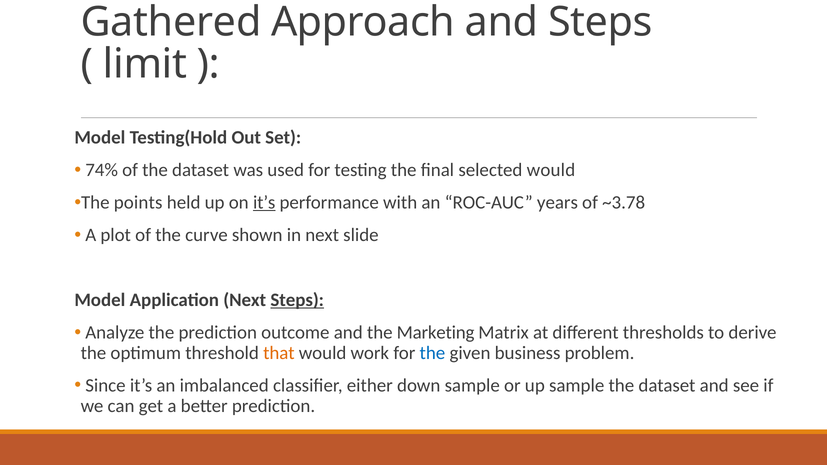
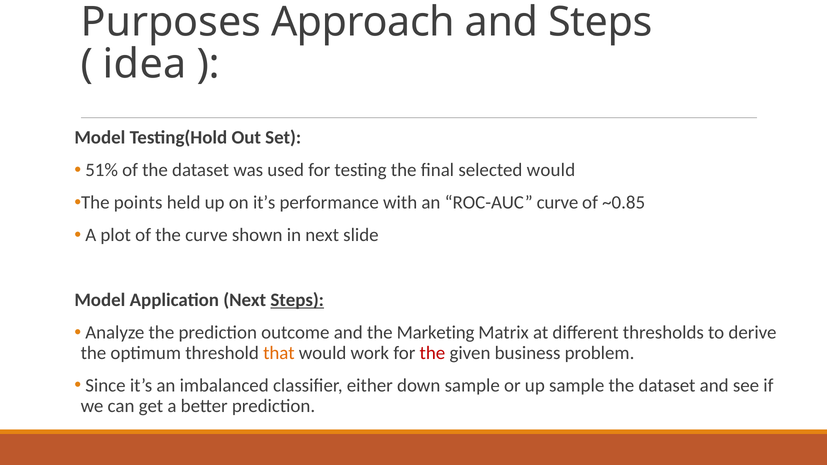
Gathered: Gathered -> Purposes (171, 22)
limit: limit -> idea (145, 64)
74%: 74% -> 51% (102, 170)
it’s underline: present -> none (264, 203)
ROC-AUC years: years -> curve (558, 203)
~3.78: ~3.78 -> ~0.85 (624, 203)
the colour: blue -> red (432, 353)
